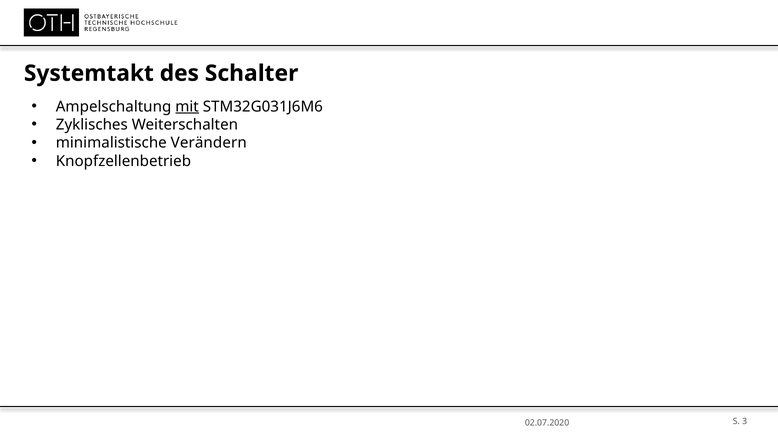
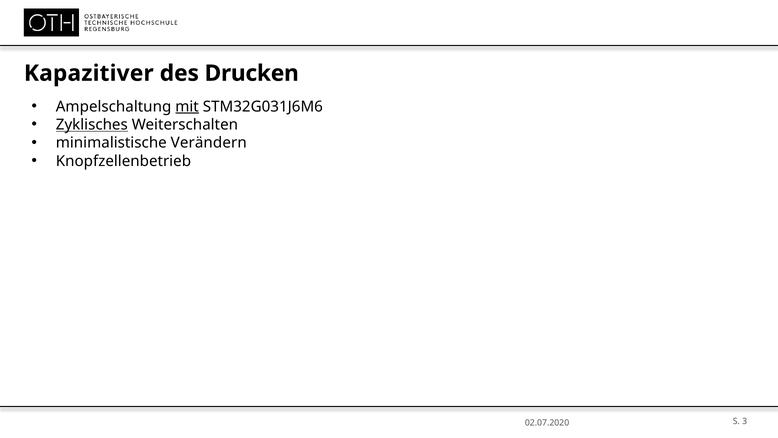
Systemtakt: Systemtakt -> Kapazitiver (89, 73)
Schalter: Schalter -> Drucken (252, 73)
Zyklisches underline: none -> present (92, 125)
